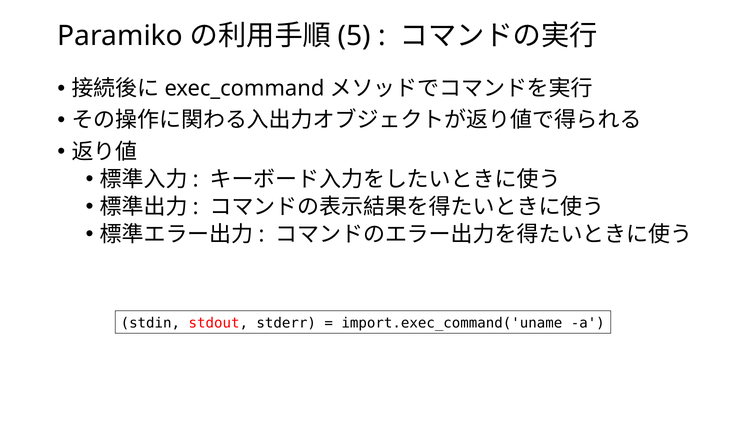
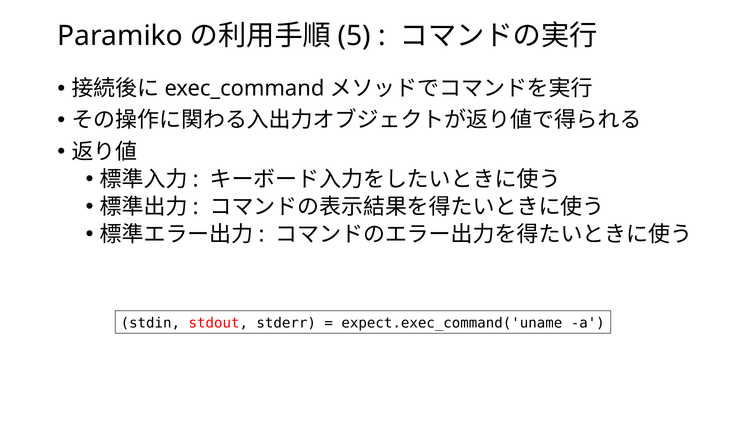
import.exec_command('uname: import.exec_command('uname -> expect.exec_command('uname (452, 324)
